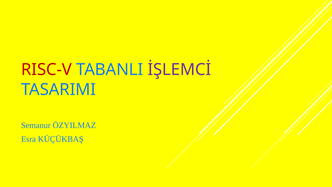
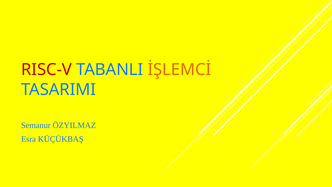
İŞLEMCİ colour: purple -> orange (179, 70)
